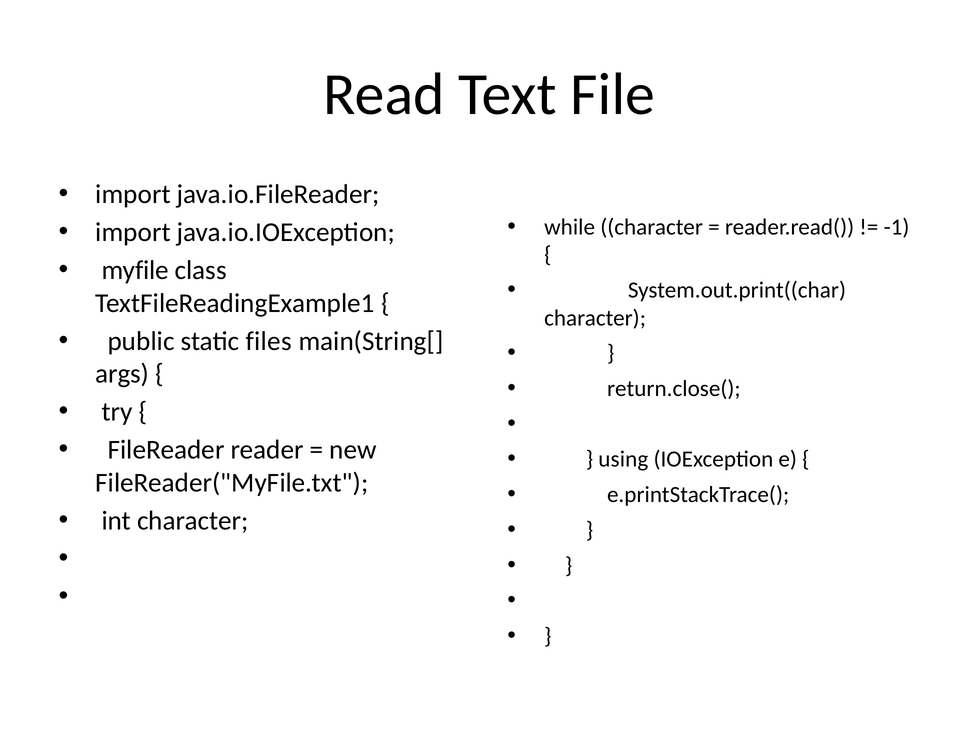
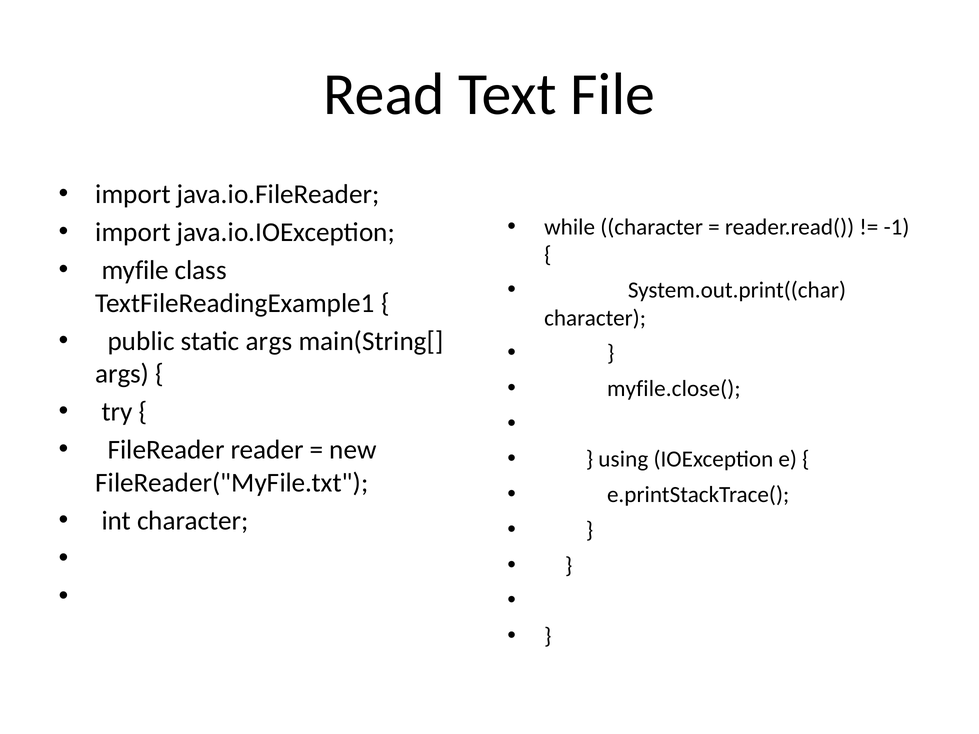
static files: files -> args (269, 341)
return.close(: return.close( -> myfile.close( (674, 389)
